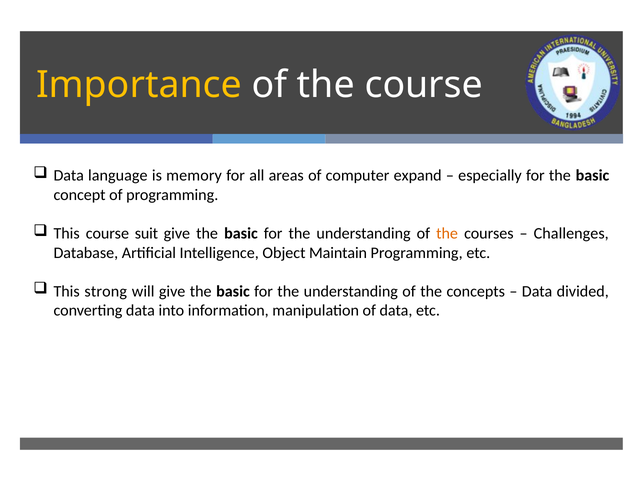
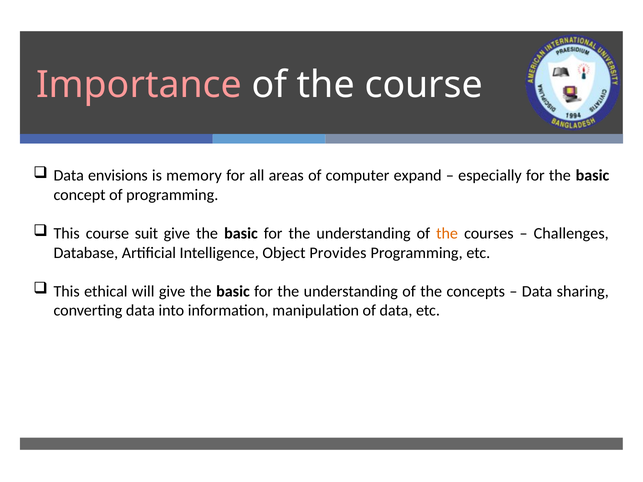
Importance colour: yellow -> pink (139, 85)
language: language -> envisions (118, 176)
Maintain: Maintain -> Provides (338, 253)
strong: strong -> ethical (106, 291)
divided: divided -> sharing (583, 291)
